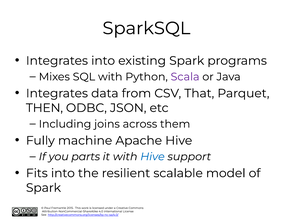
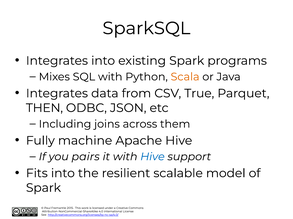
Scala colour: purple -> orange (185, 77)
That: That -> True (199, 94)
parts: parts -> pairs (86, 157)
